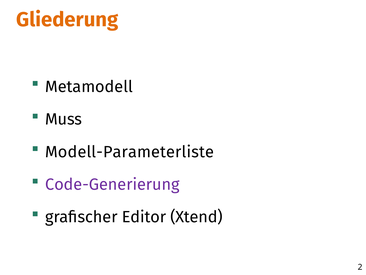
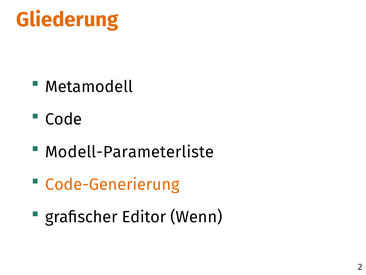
Muss: Muss -> Code (64, 119)
Code-Generierung colour: purple -> orange (112, 184)
Xtend: Xtend -> Wenn (196, 217)
